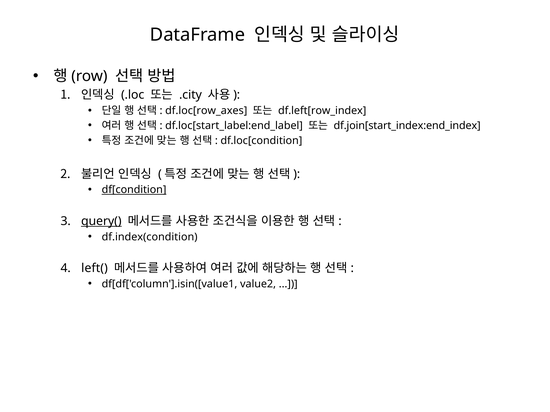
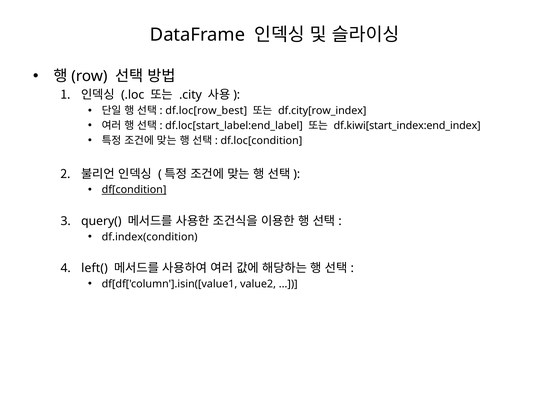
df.loc[row_axes: df.loc[row_axes -> df.loc[row_best (206, 111)
df.left[row_index: df.left[row_index -> df.city[row_index (322, 111)
df.join[start_index:end_index: df.join[start_index:end_index -> df.kiwi[start_index:end_index (407, 126)
query( underline: present -> none (101, 221)
